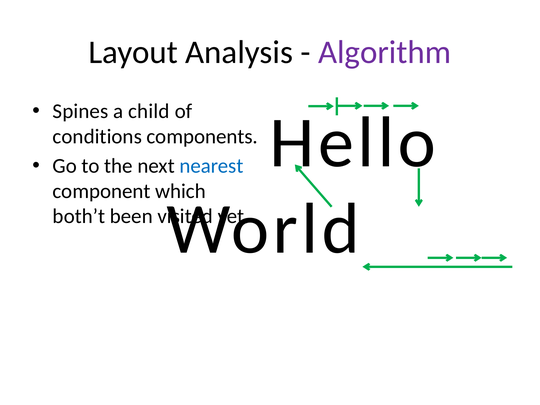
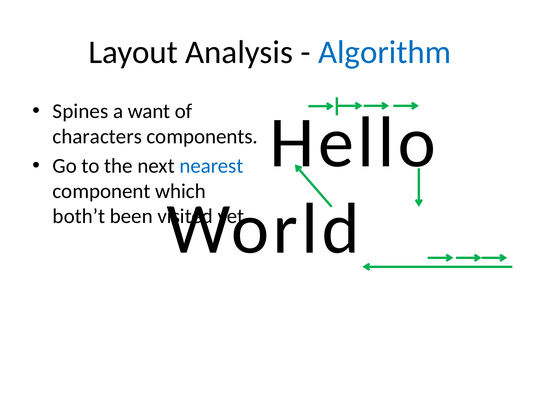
Algorithm colour: purple -> blue (385, 52)
child: child -> want (149, 111)
conditions: conditions -> characters (97, 136)
